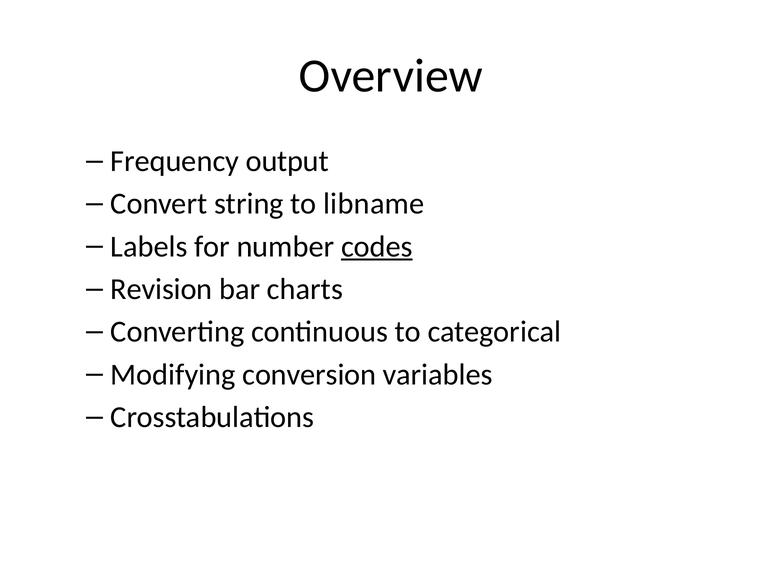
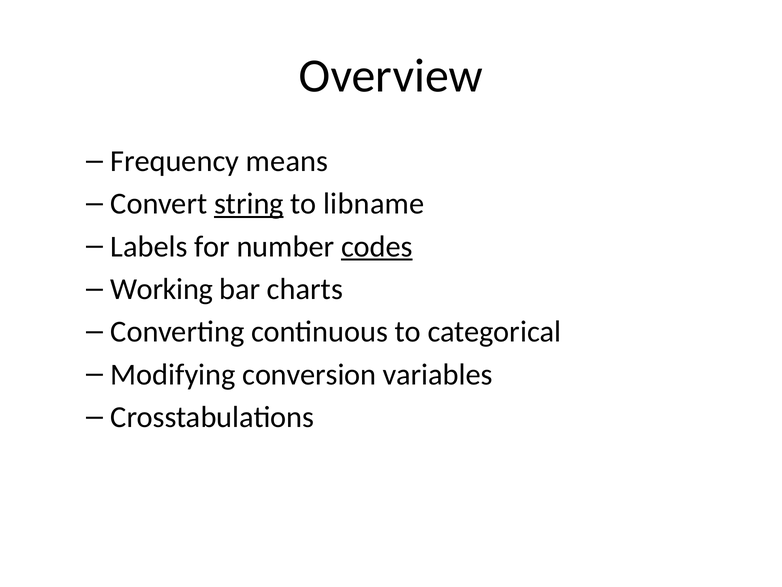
output: output -> means (287, 161)
string underline: none -> present (249, 204)
Revision: Revision -> Working (162, 289)
